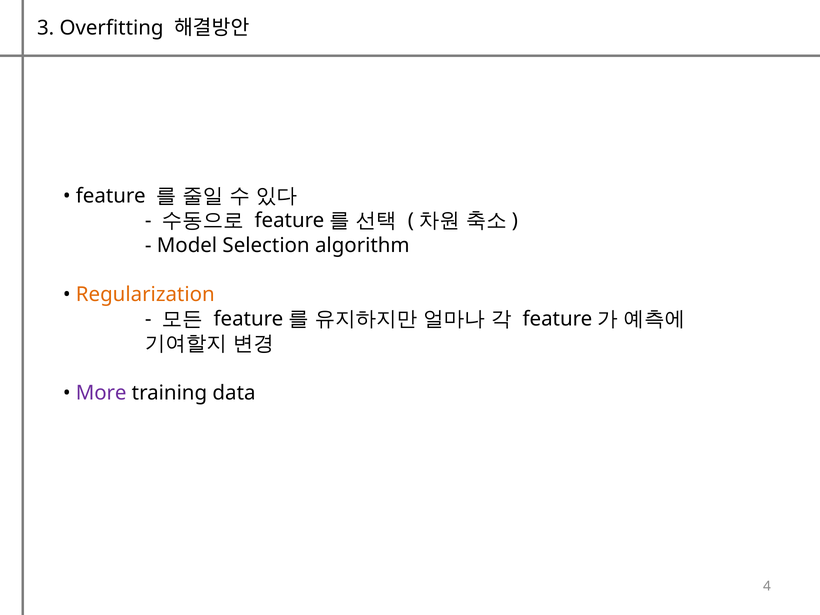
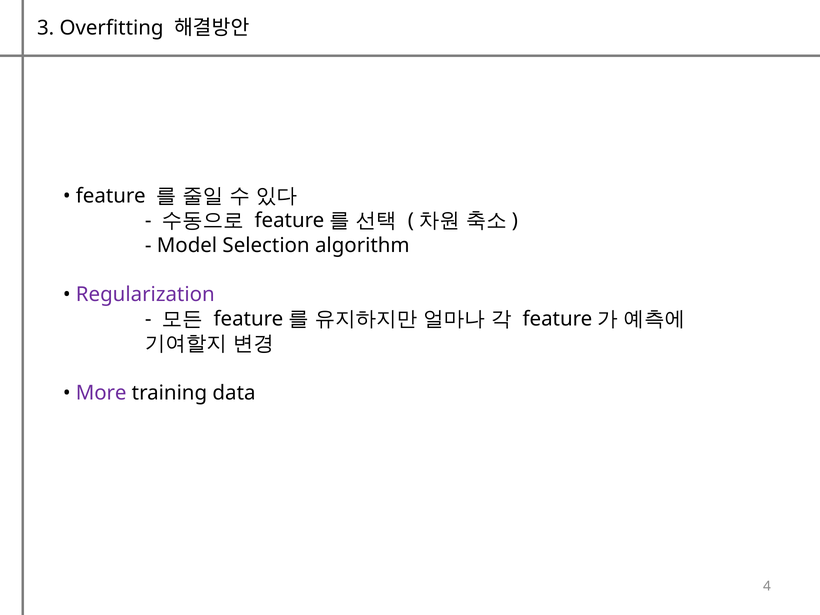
Regularization colour: orange -> purple (145, 295)
